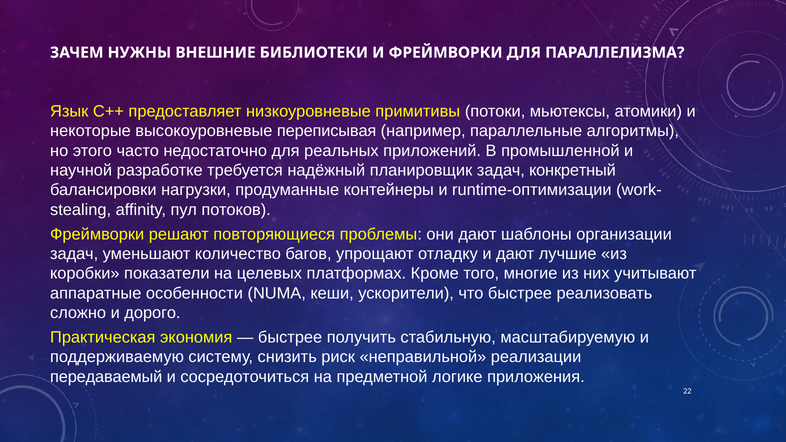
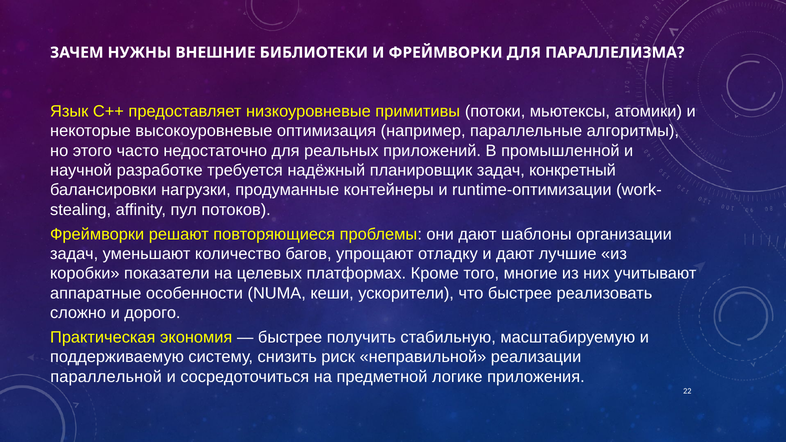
переписывая: переписывая -> оптимизация (327, 131)
передаваемый: передаваемый -> параллельной (106, 377)
